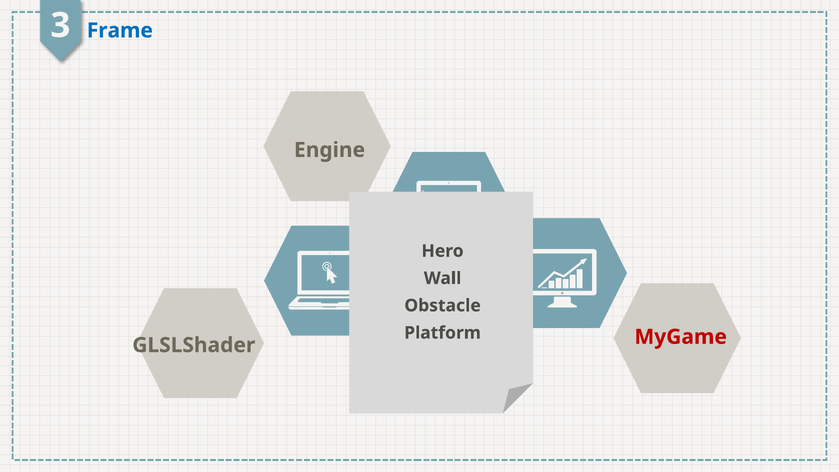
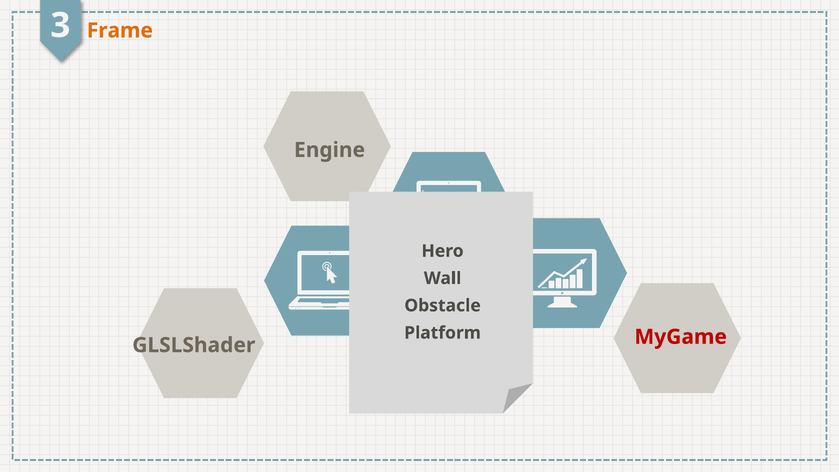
Frame colour: blue -> orange (120, 31)
